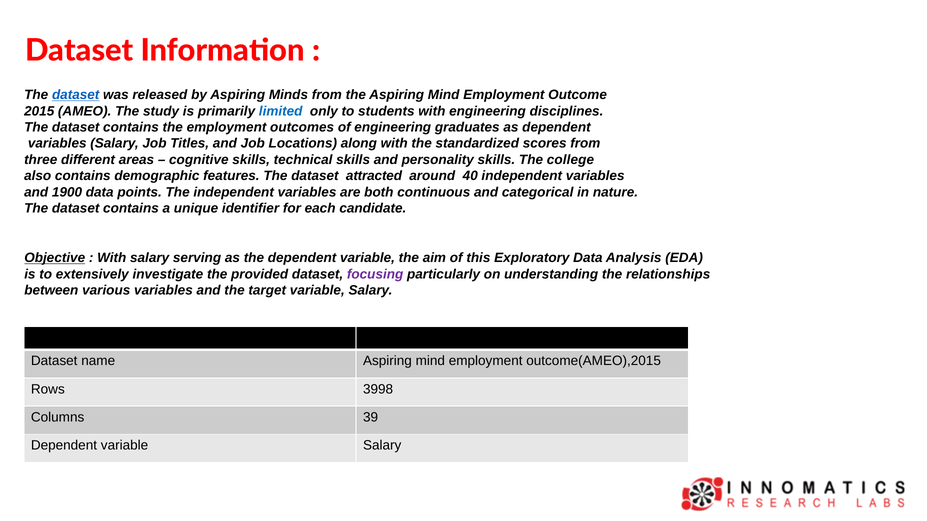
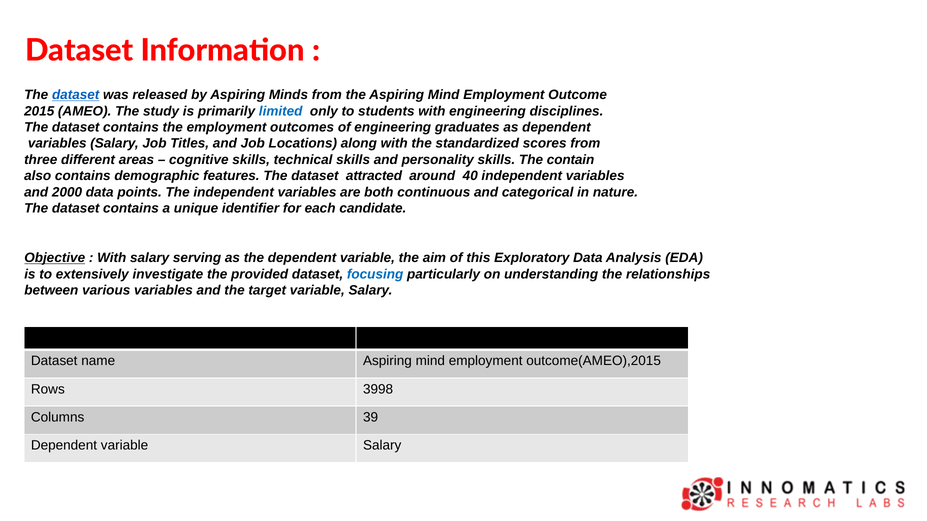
college: college -> contain (571, 160)
1900: 1900 -> 2000 (67, 192)
focusing colour: purple -> blue (375, 274)
